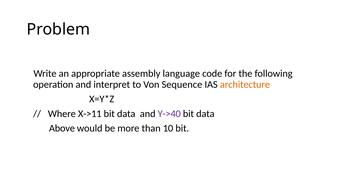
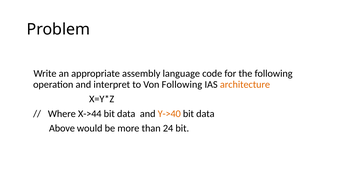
Von Sequence: Sequence -> Following (182, 85)
X->11: X->11 -> X->44 (90, 114)
Y->40 colour: purple -> orange (169, 114)
10: 10 -> 24 (168, 129)
